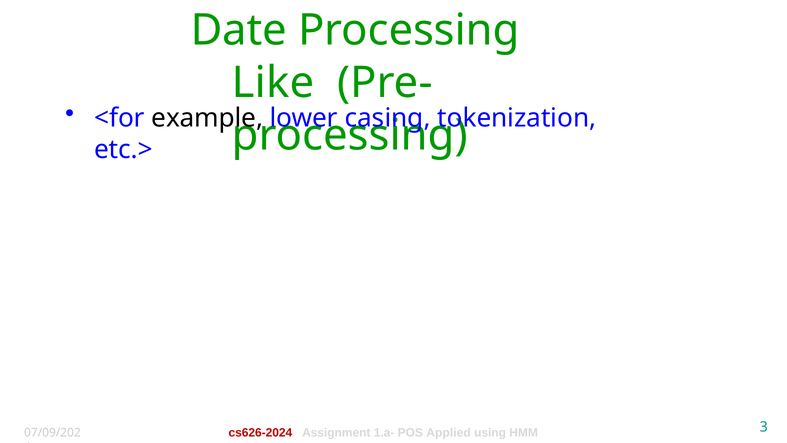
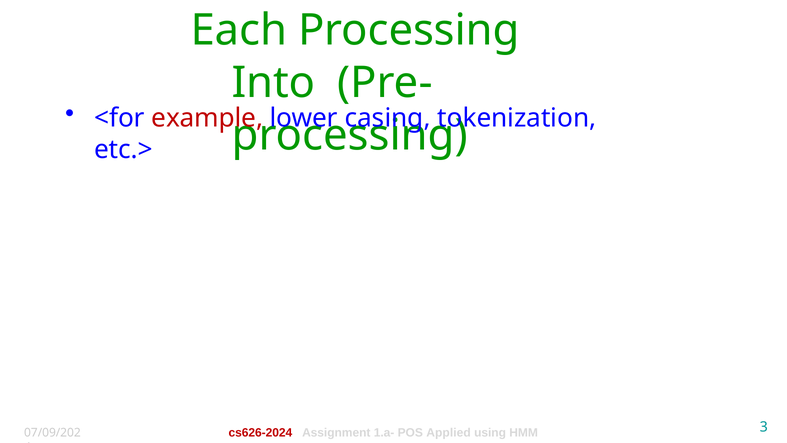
Date: Date -> Each (239, 30)
Like: Like -> Into (273, 83)
example colour: black -> red (207, 118)
